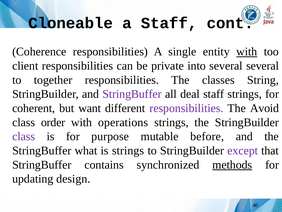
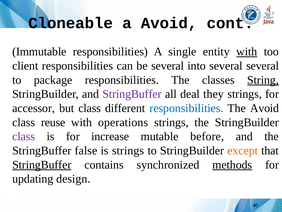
a Staff: Staff -> Avoid (169, 23)
Coherence: Coherence -> Immutable (39, 52)
be private: private -> several (168, 66)
together: together -> package (53, 80)
String underline: none -> present (263, 80)
deal staff: staff -> they (214, 94)
coherent: coherent -> accessor (34, 108)
but want: want -> class (90, 108)
responsibilities colour: purple -> blue (186, 108)
order: order -> reuse (53, 122)
purpose: purpose -> increase (110, 136)
what: what -> false (86, 150)
except colour: purple -> orange (243, 150)
StringBuffer underline: none -> present (42, 164)
